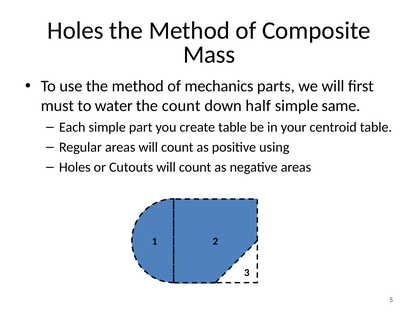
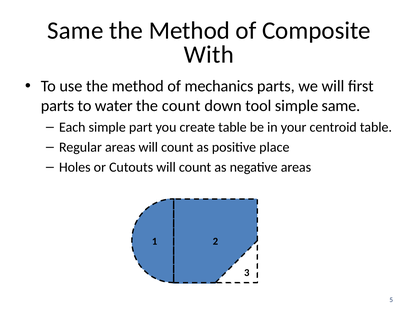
Holes: Holes -> Same (75, 30)
Mass: Mass -> With (209, 54)
must: must -> parts (57, 106)
half: half -> tool (258, 106)
using: using -> place (274, 147)
